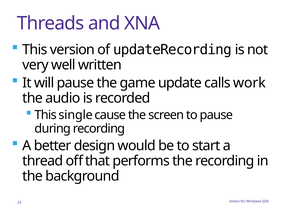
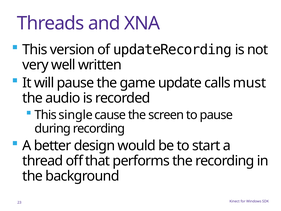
work: work -> must (249, 83)
